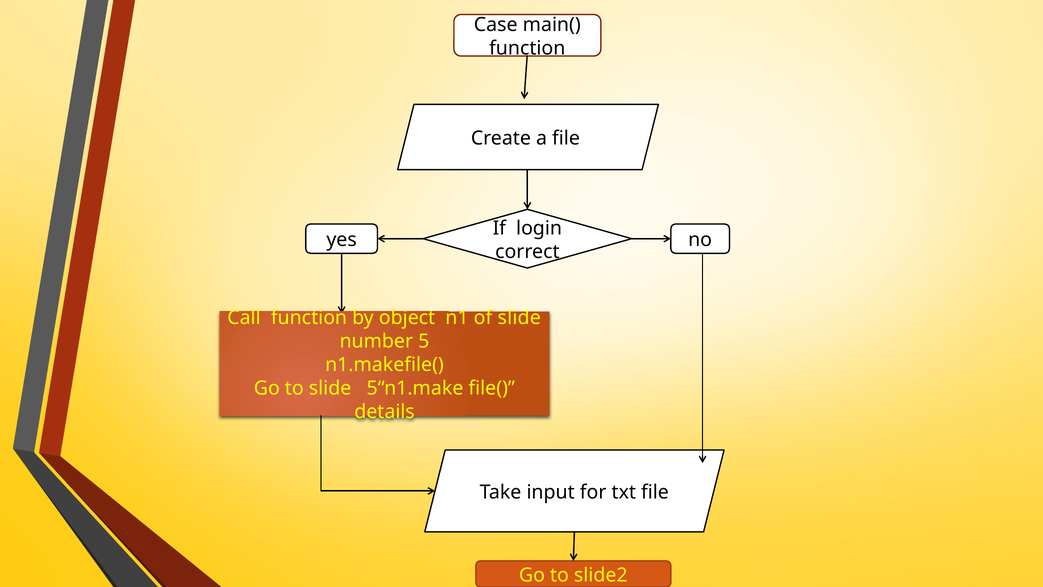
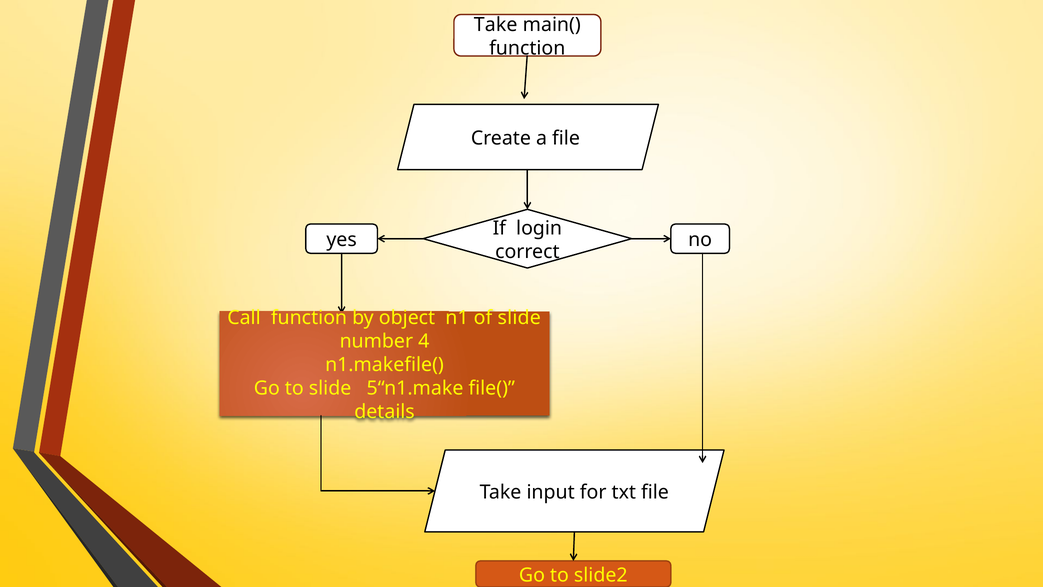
Case: Case -> Take (496, 25)
5: 5 -> 4 (424, 341)
